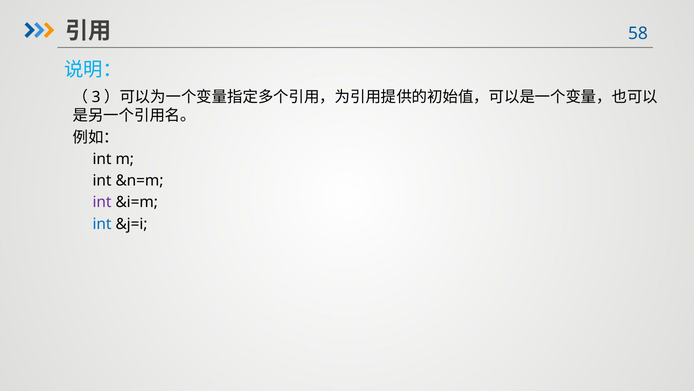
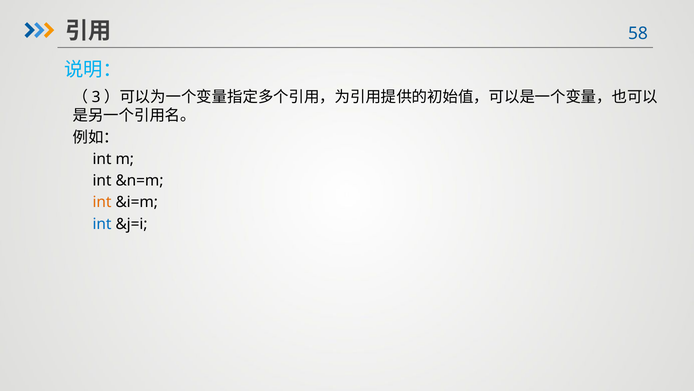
int colour: purple -> orange (102, 202)
